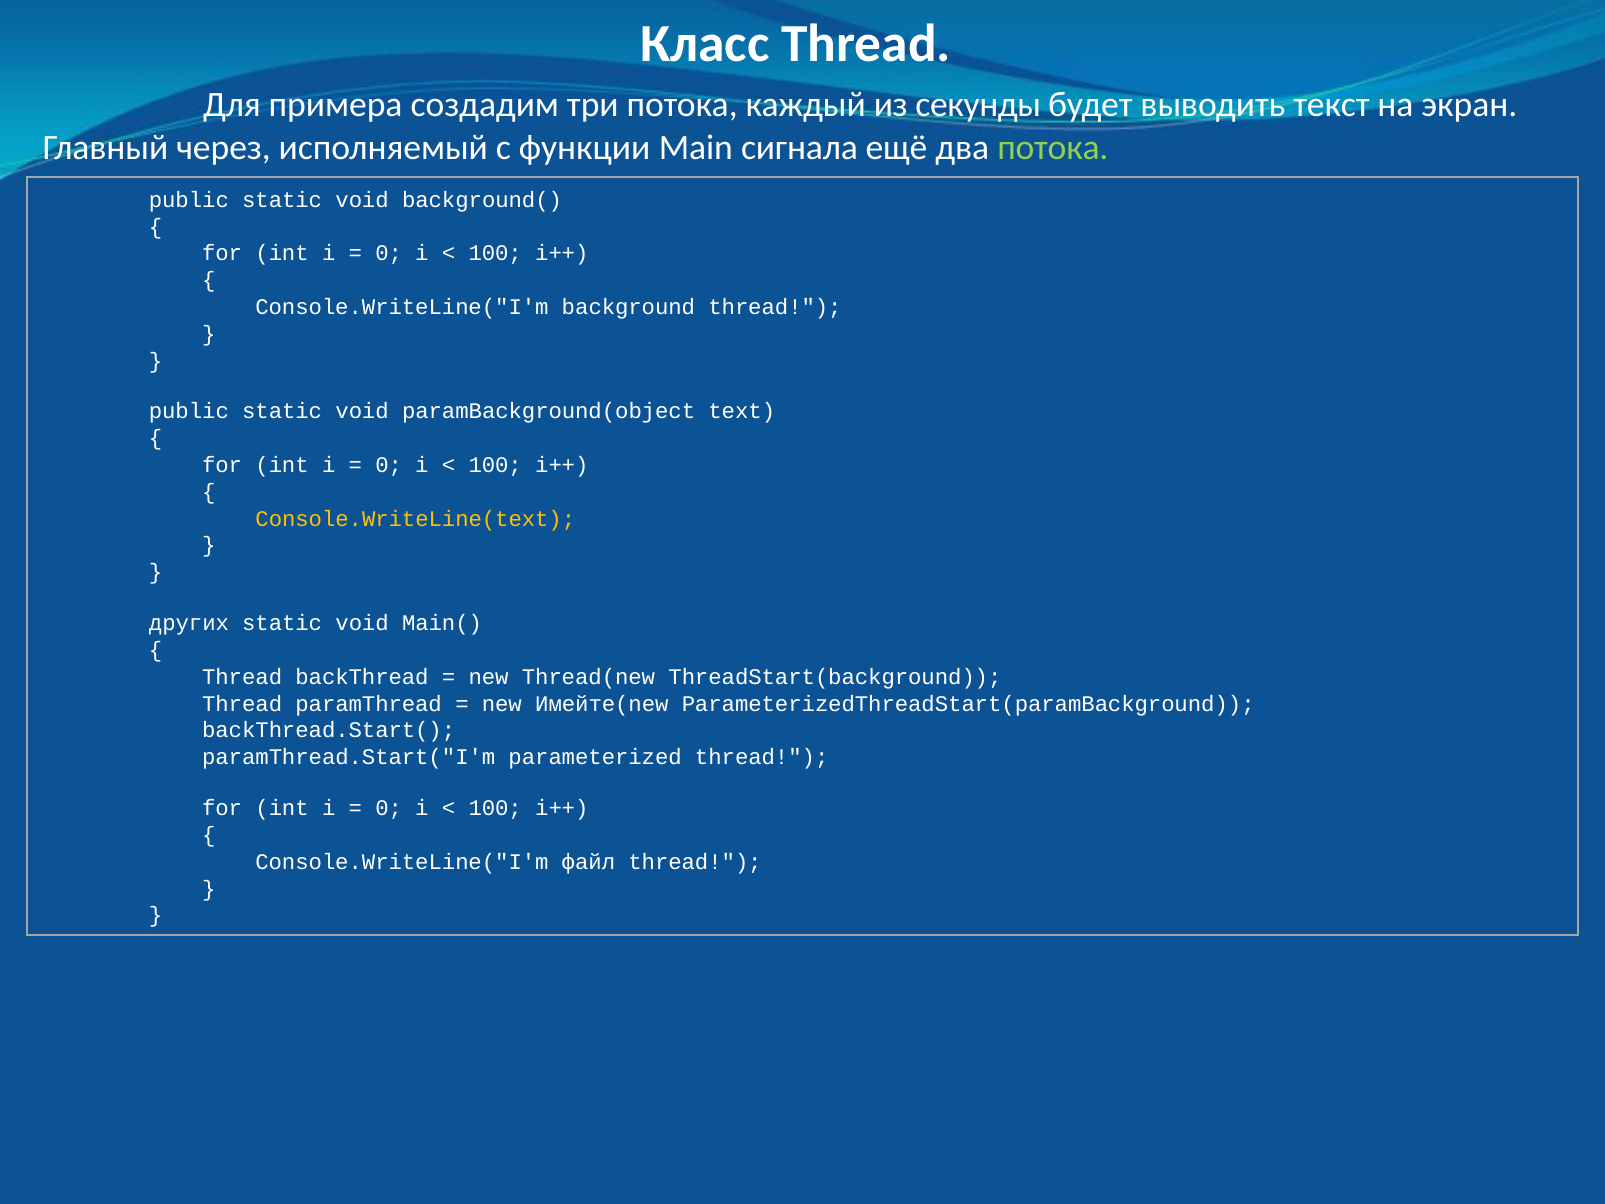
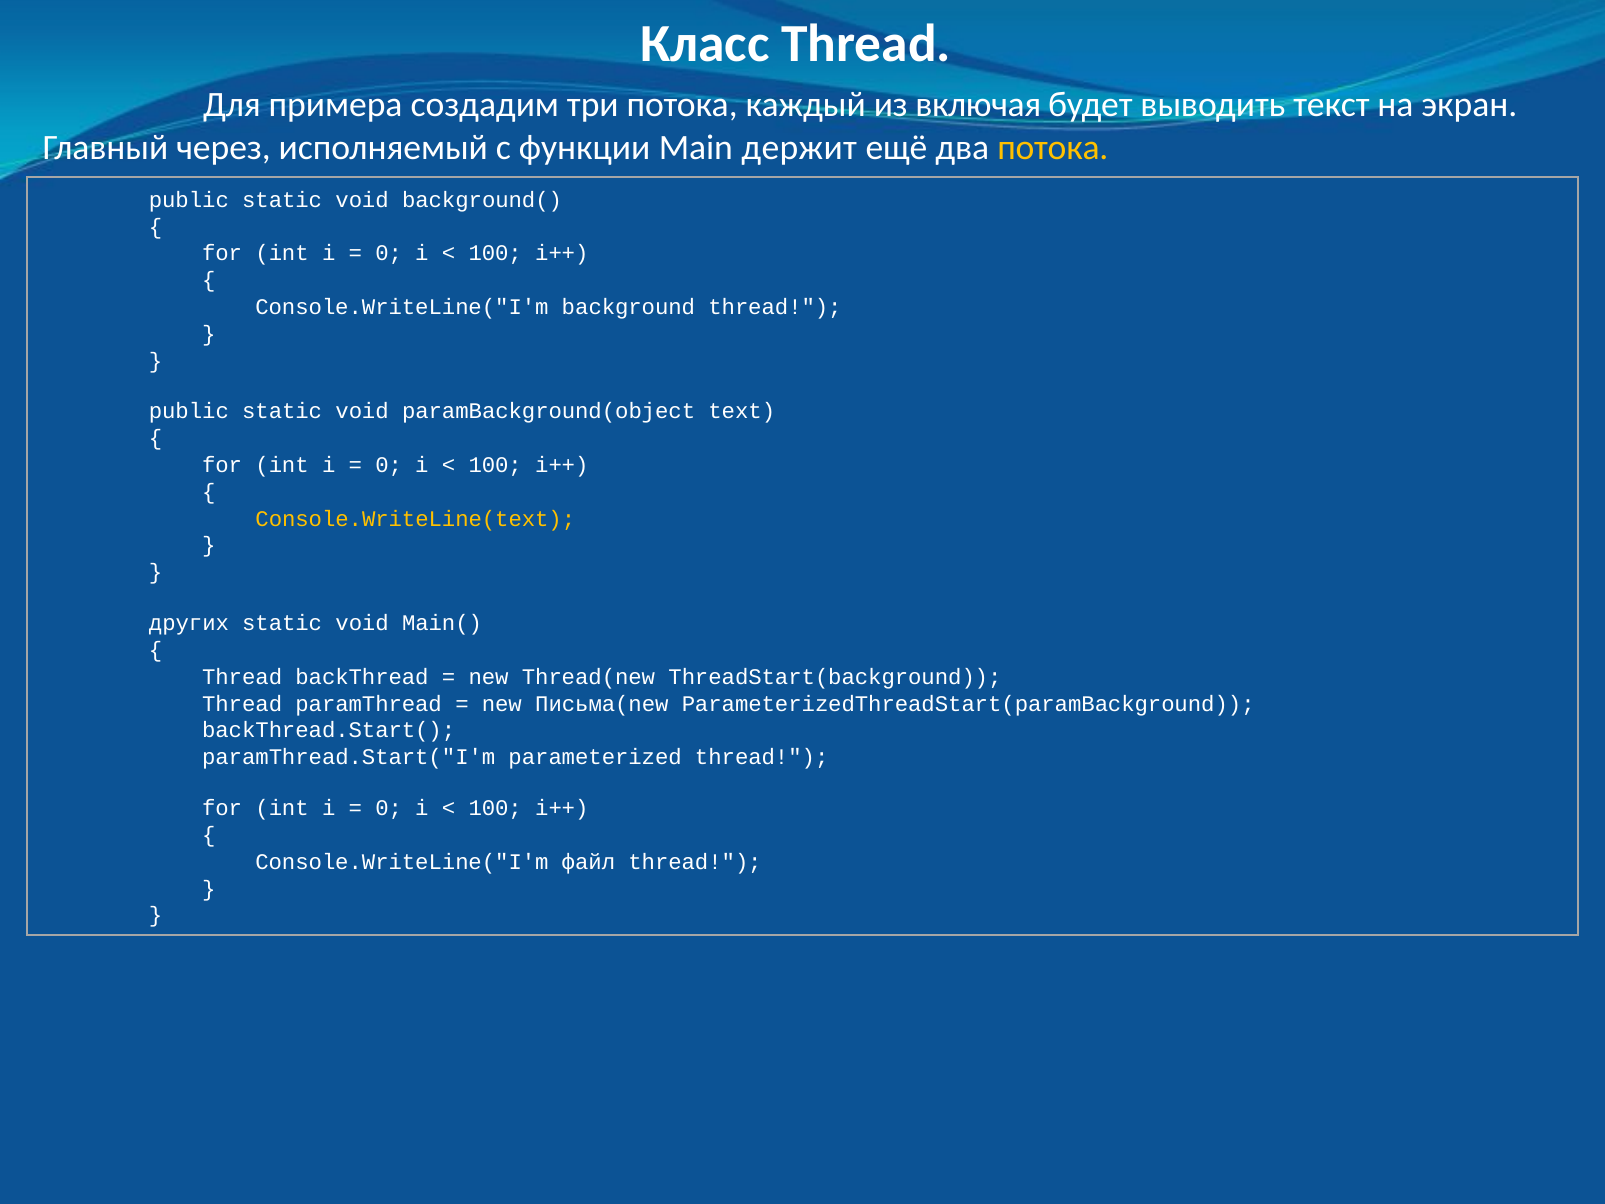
секунды: секунды -> включая (978, 105)
сигнала: сигнала -> держит (799, 147)
потока colour: light green -> yellow (1053, 147)
Имейте(new: Имейте(new -> Письма(new (602, 704)
